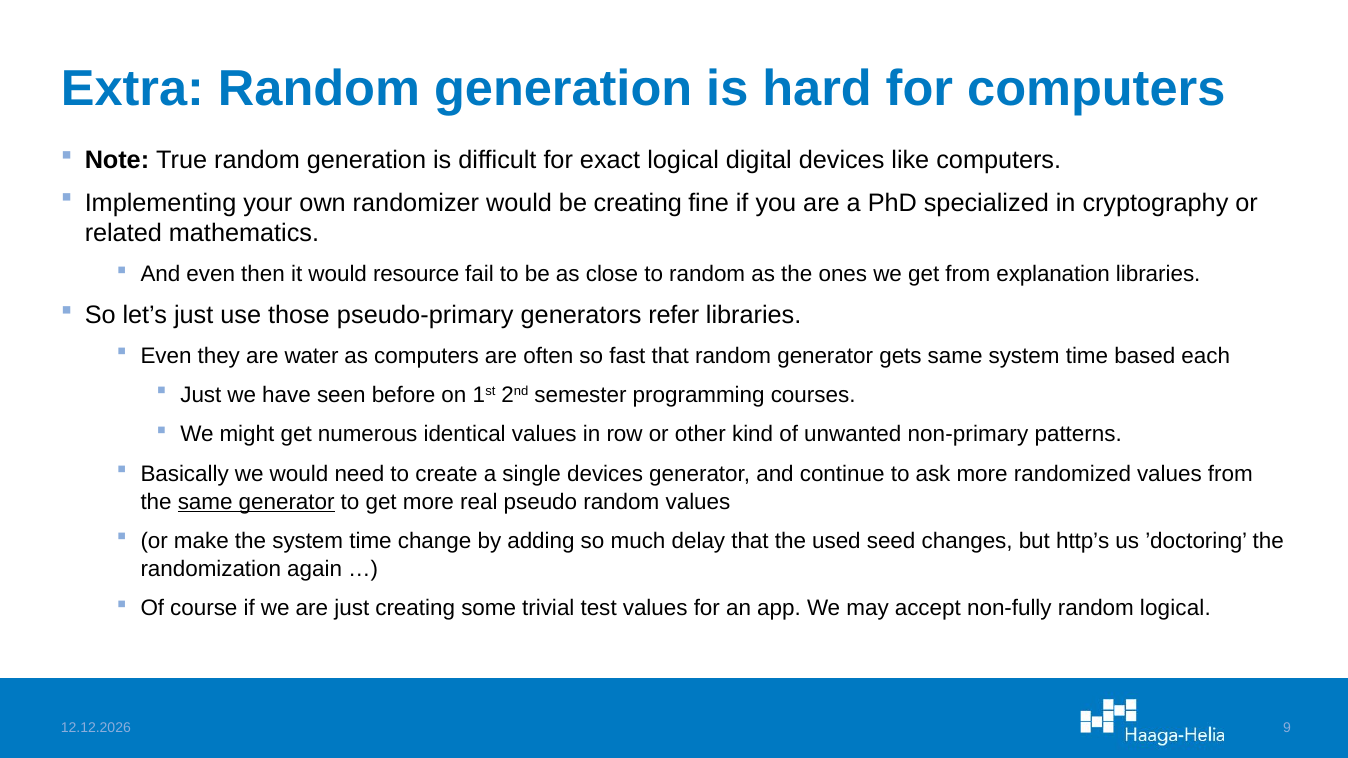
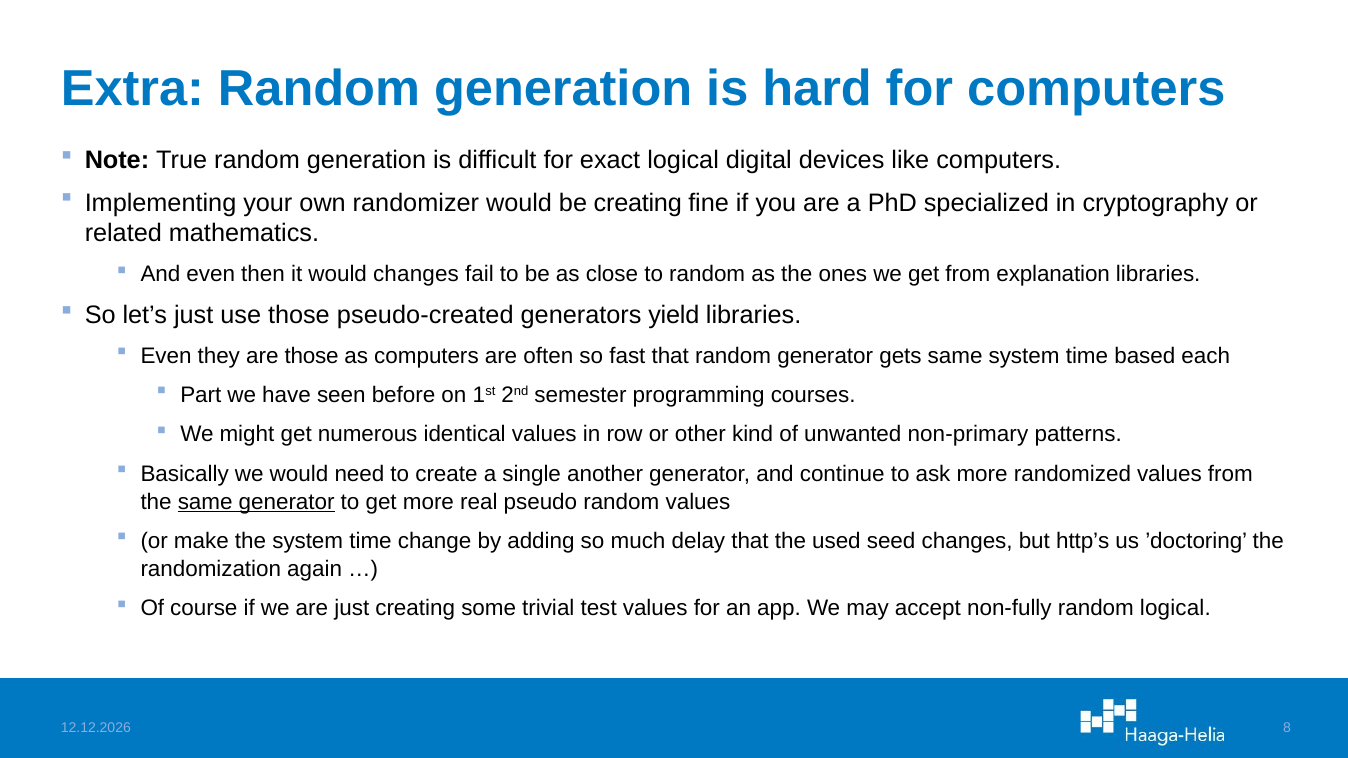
would resource: resource -> changes (416, 274)
pseudo-primary: pseudo-primary -> pseudo-created (425, 315)
refer: refer -> yield (674, 315)
are water: water -> those (312, 356)
Just: Just -> Part (201, 395)
single devices: devices -> another (605, 474)
9: 9 -> 8 (1287, 728)
